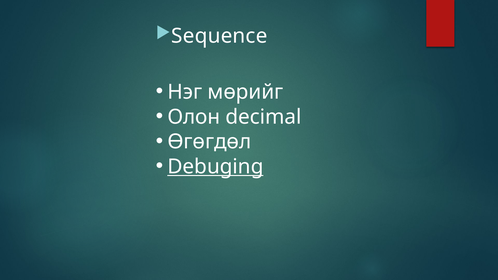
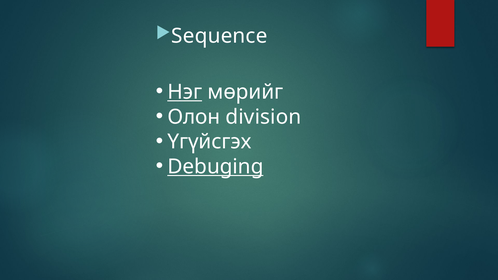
Нэг underline: none -> present (185, 92)
decimal: decimal -> division (263, 117)
Өгөгдөл: Өгөгдөл -> Үгүйсгэх (209, 142)
